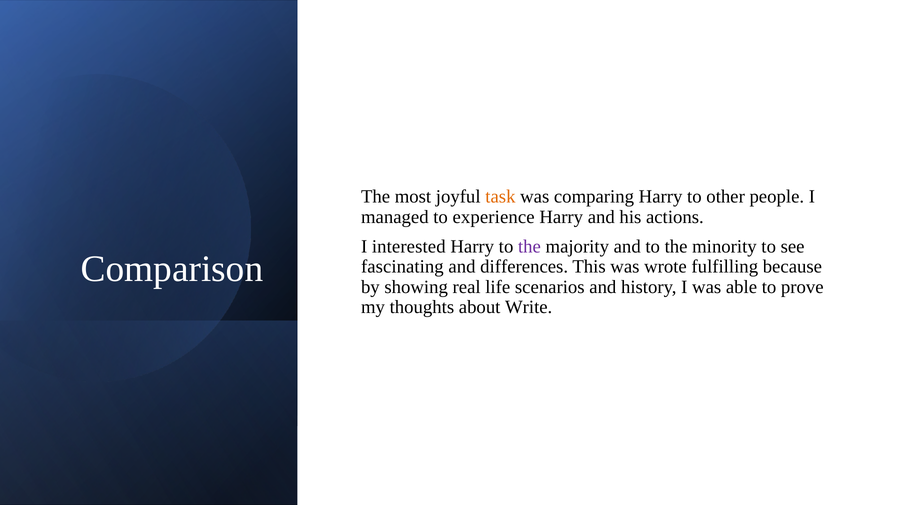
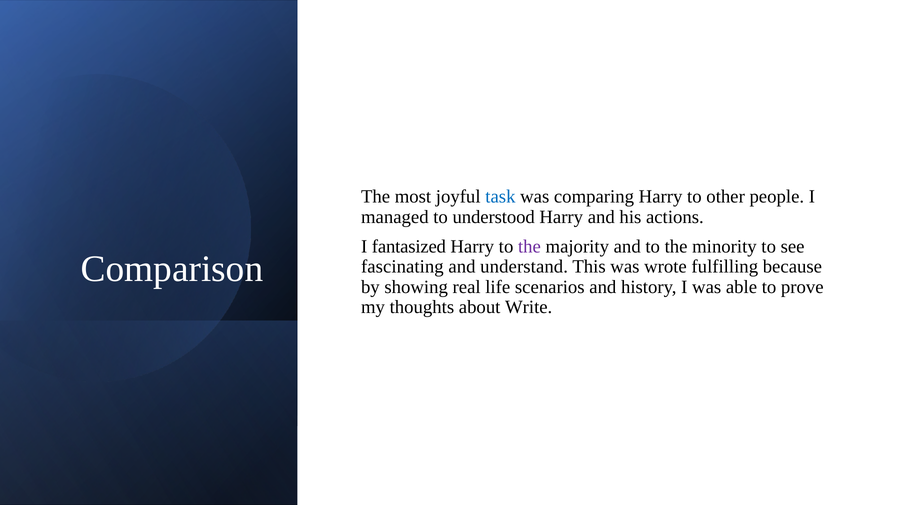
task colour: orange -> blue (500, 197)
experience: experience -> understood (494, 217)
interested: interested -> fantasized (409, 247)
differences: differences -> understand (524, 267)
